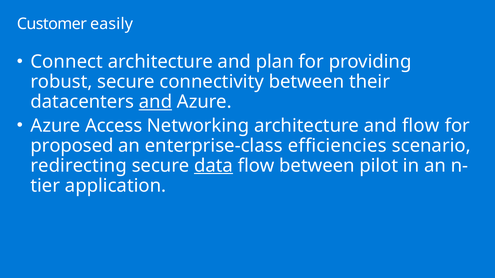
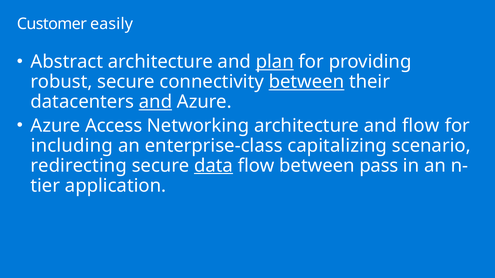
Connect: Connect -> Abstract (67, 62)
plan underline: none -> present (275, 62)
between underline: none -> present (306, 82)
proposed: proposed -> including (72, 146)
efficiencies: efficiencies -> capitalizing (337, 146)
pilot: pilot -> pass (379, 166)
